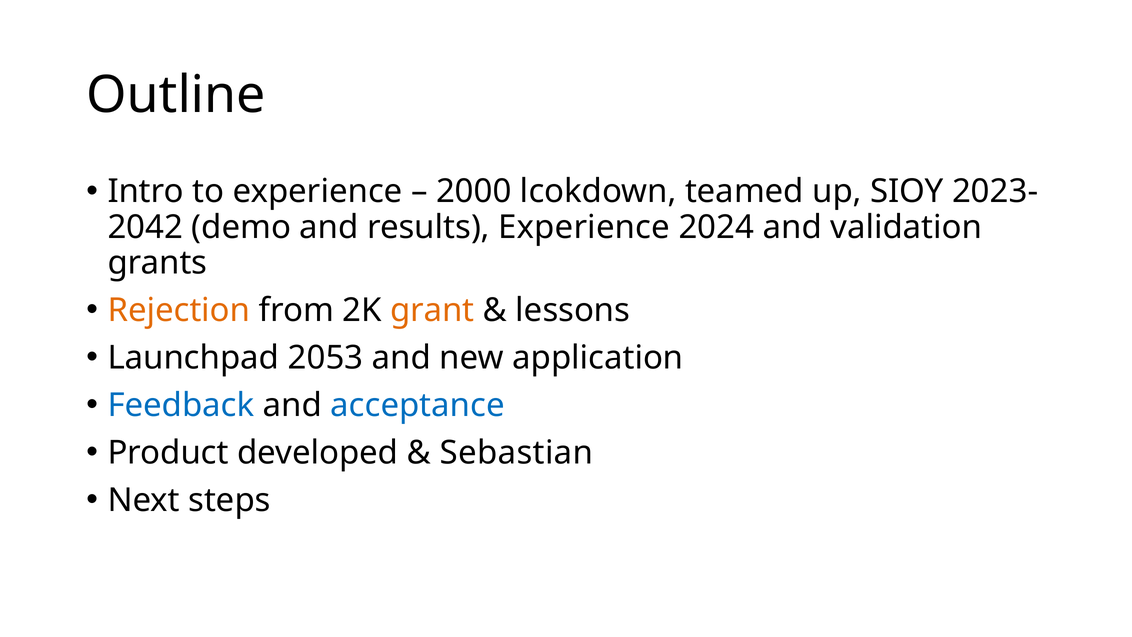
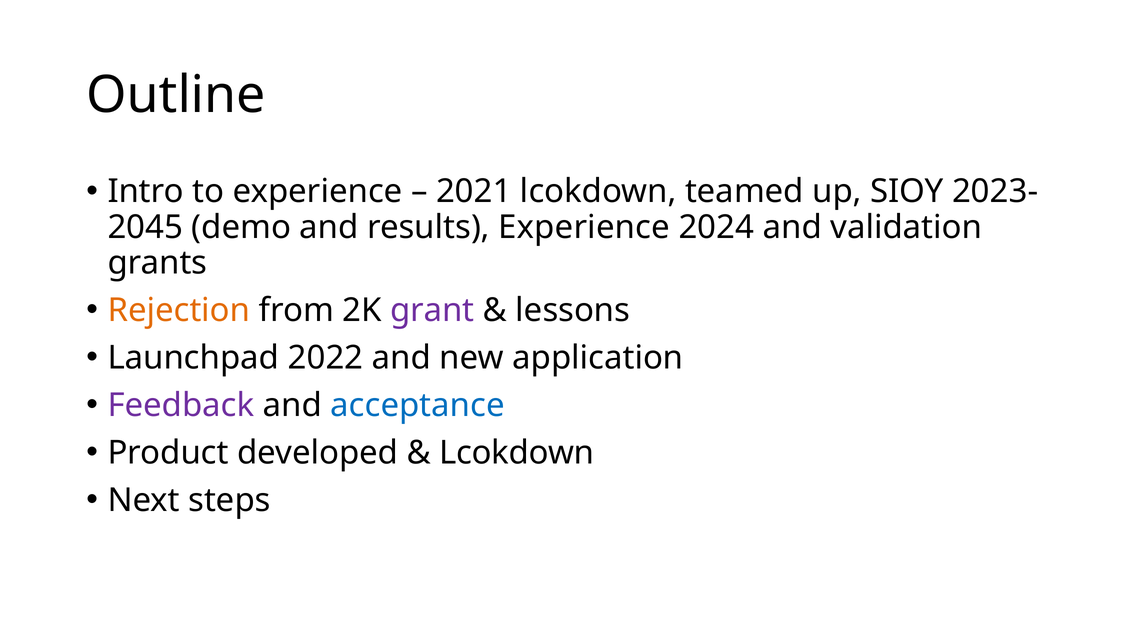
2000: 2000 -> 2021 (474, 191)
2042: 2042 -> 2045 (145, 227)
grant colour: orange -> purple (432, 310)
2053: 2053 -> 2022 (326, 358)
Feedback colour: blue -> purple (181, 405)
Sebastian: Sebastian -> Lcokdown (517, 453)
